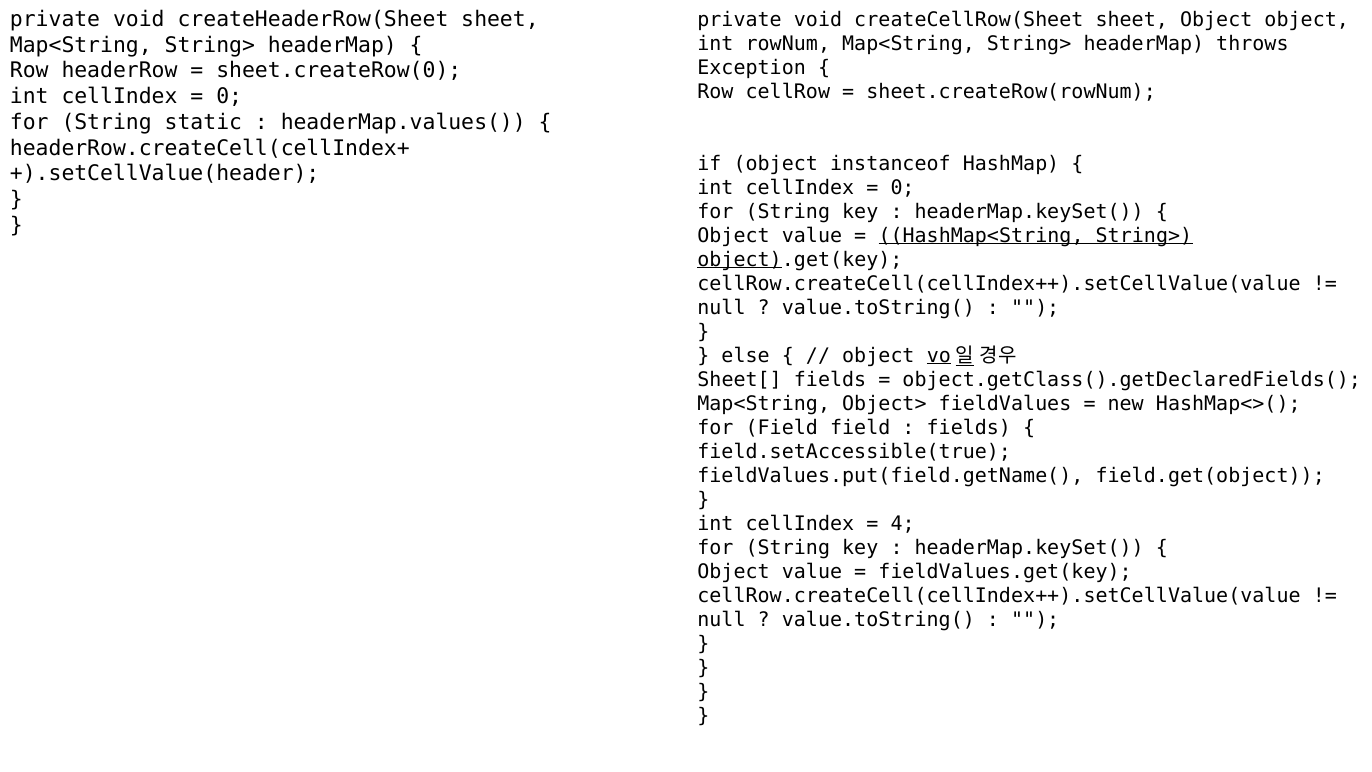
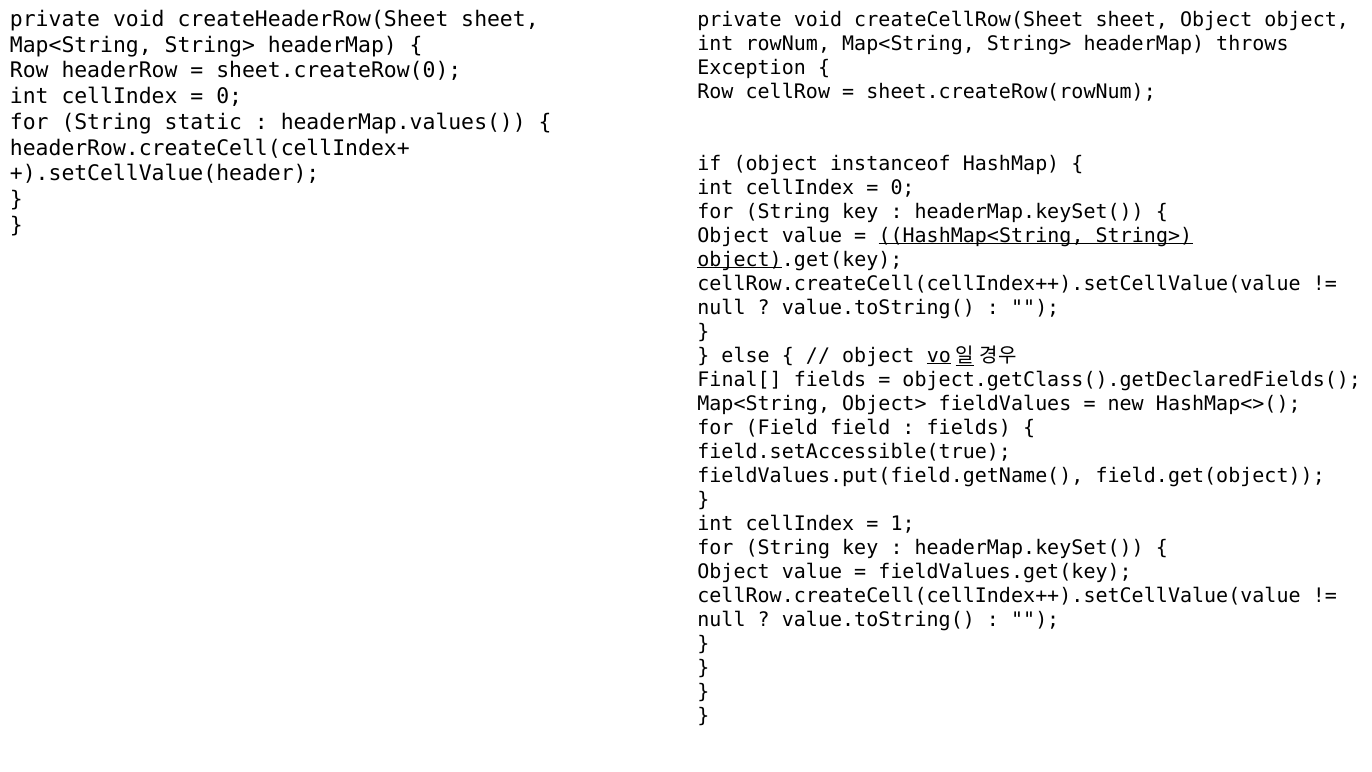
Sheet[: Sheet[ -> Final[ (740, 380)
4: 4 -> 1 (903, 524)
